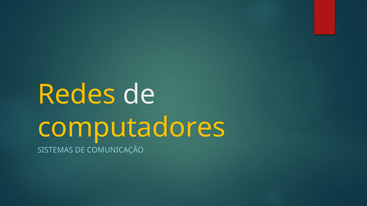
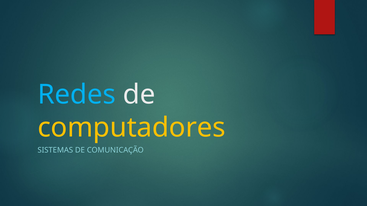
Redes colour: yellow -> light blue (77, 95)
